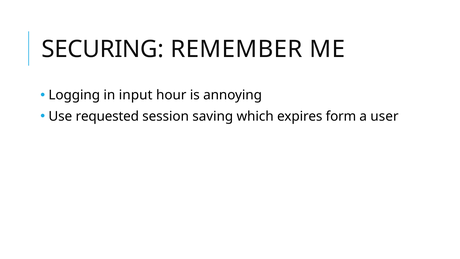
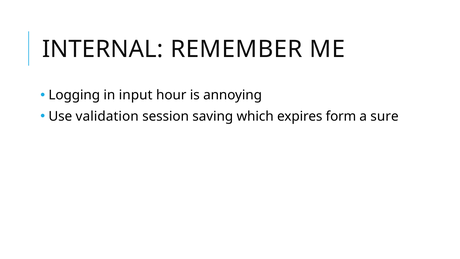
SECURING: SECURING -> INTERNAL (103, 49)
requested: requested -> validation (107, 116)
user: user -> sure (384, 116)
